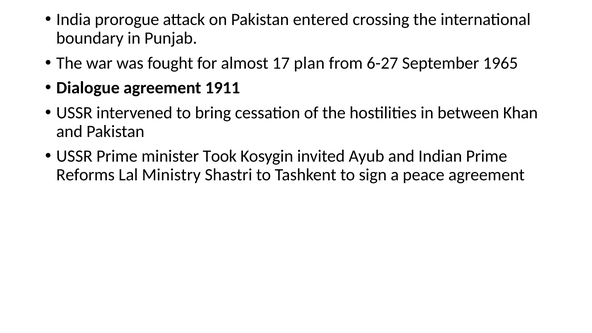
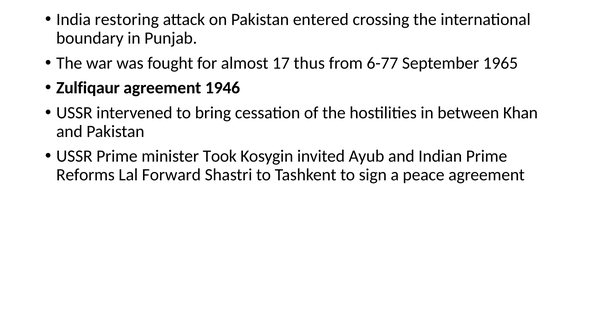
prorogue: prorogue -> restoring (127, 20)
plan: plan -> thus (309, 63)
6-27: 6-27 -> 6-77 (382, 63)
Dialogue: Dialogue -> Zulfiqaur (88, 88)
1911: 1911 -> 1946 (223, 88)
Ministry: Ministry -> Forward (171, 175)
